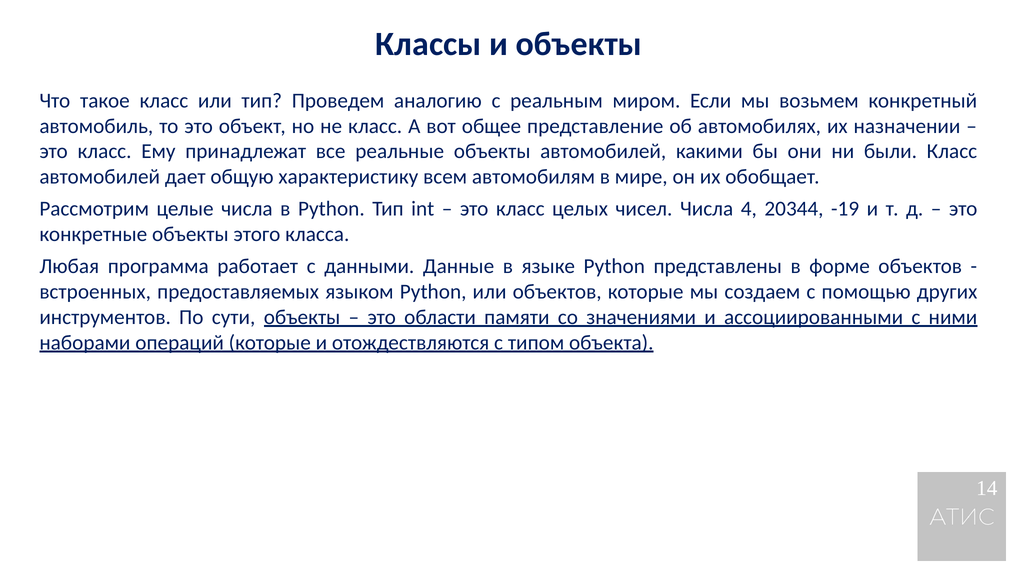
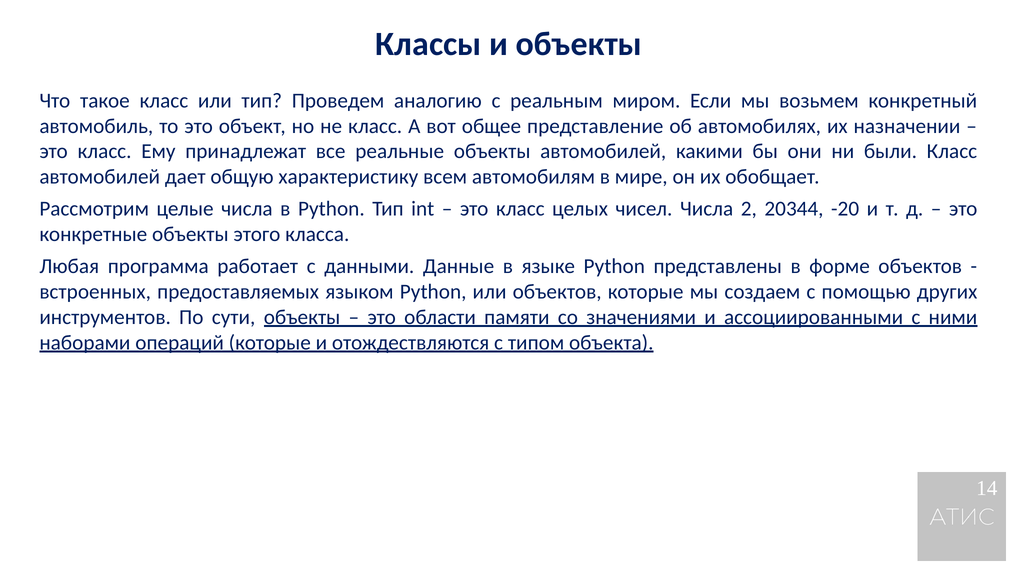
4: 4 -> 2 (749, 209)
-19: -19 -> -20 (845, 209)
